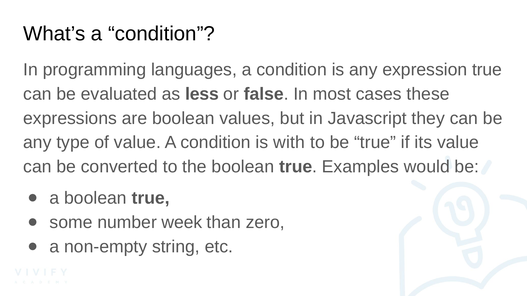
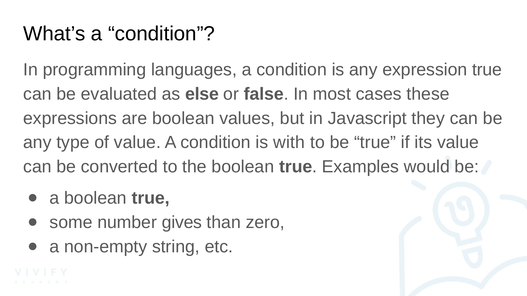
less: less -> else (202, 94)
week: week -> gives (182, 223)
